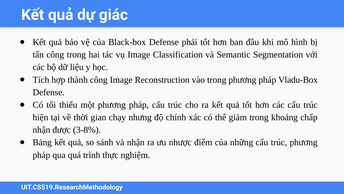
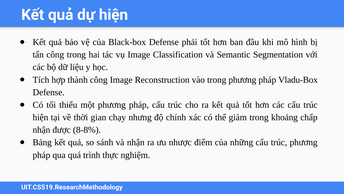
dự giác: giác -> hiện (113, 15)
3-8%: 3-8% -> 8-8% (87, 130)
